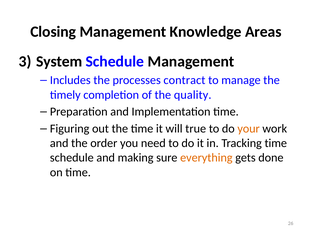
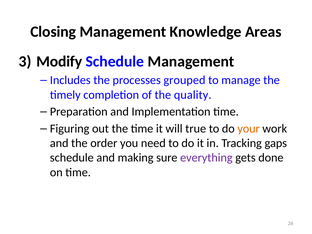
System: System -> Modify (59, 61)
contract: contract -> grouped (184, 80)
Tracking time: time -> gaps (276, 143)
everything colour: orange -> purple (206, 158)
